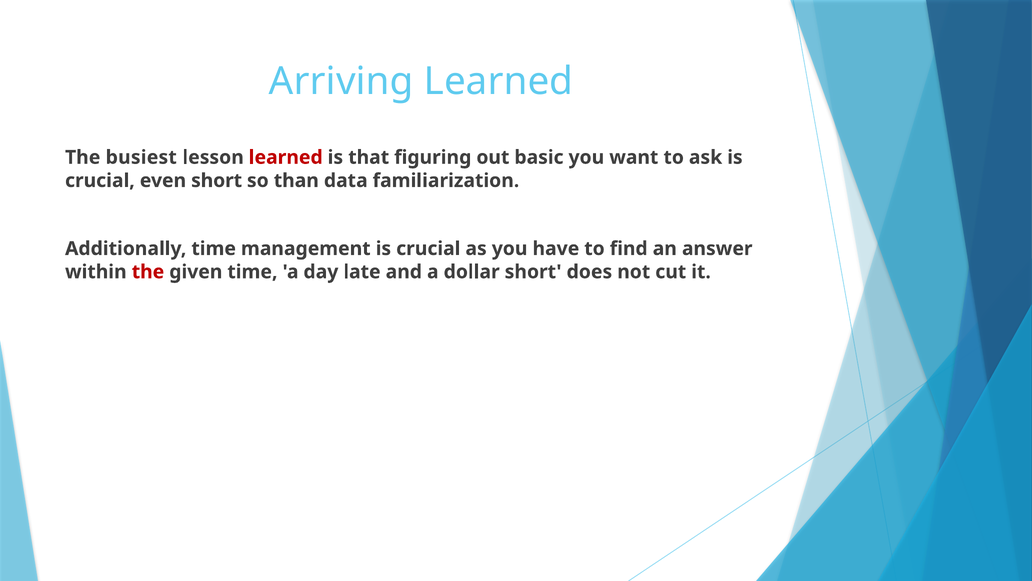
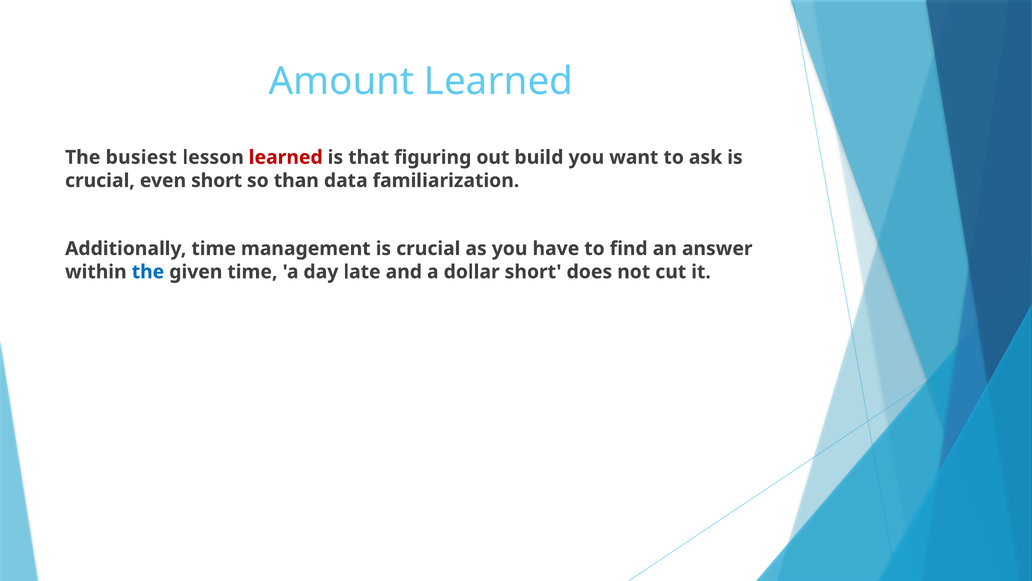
Arriving: Arriving -> Amount (341, 81)
basic: basic -> build (539, 157)
the colour: red -> blue (148, 272)
